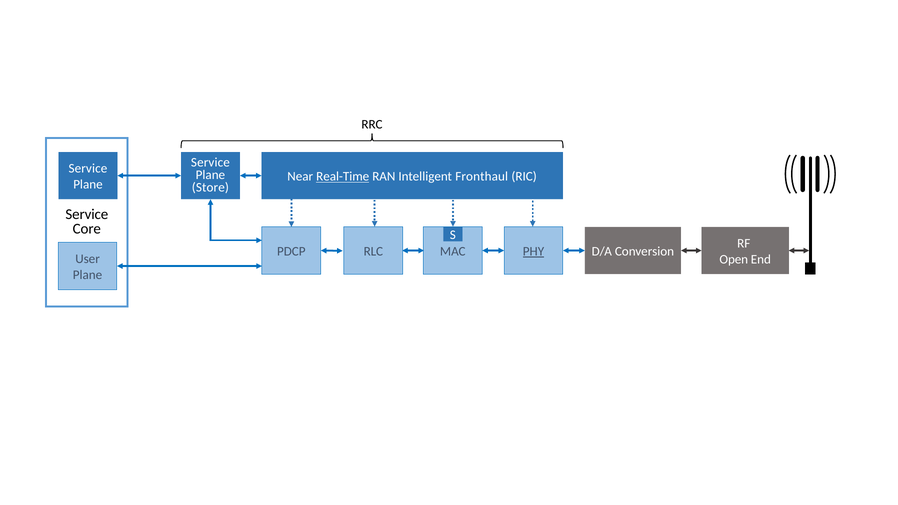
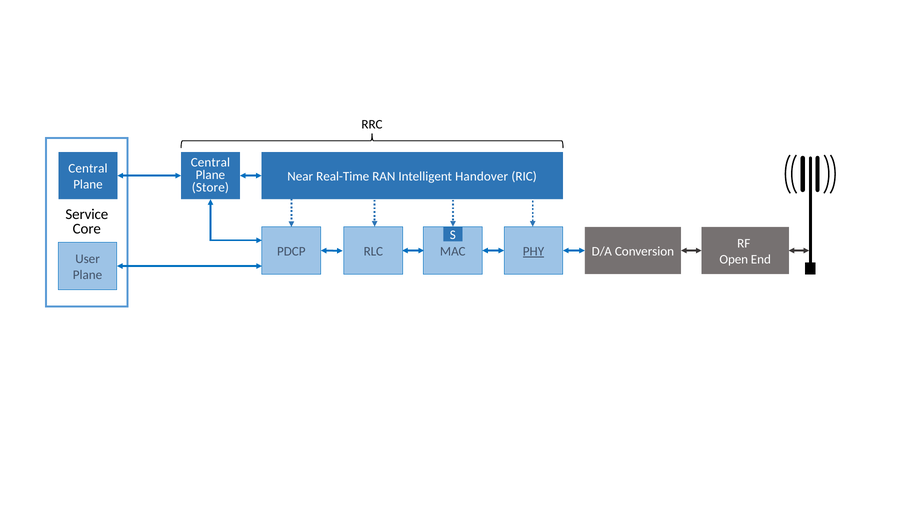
Service: Service -> Central (210, 163)
Service: Service -> Central (88, 169)
Real-Time underline: present -> none (343, 177)
Fronthaul: Fronthaul -> Handover (482, 177)
